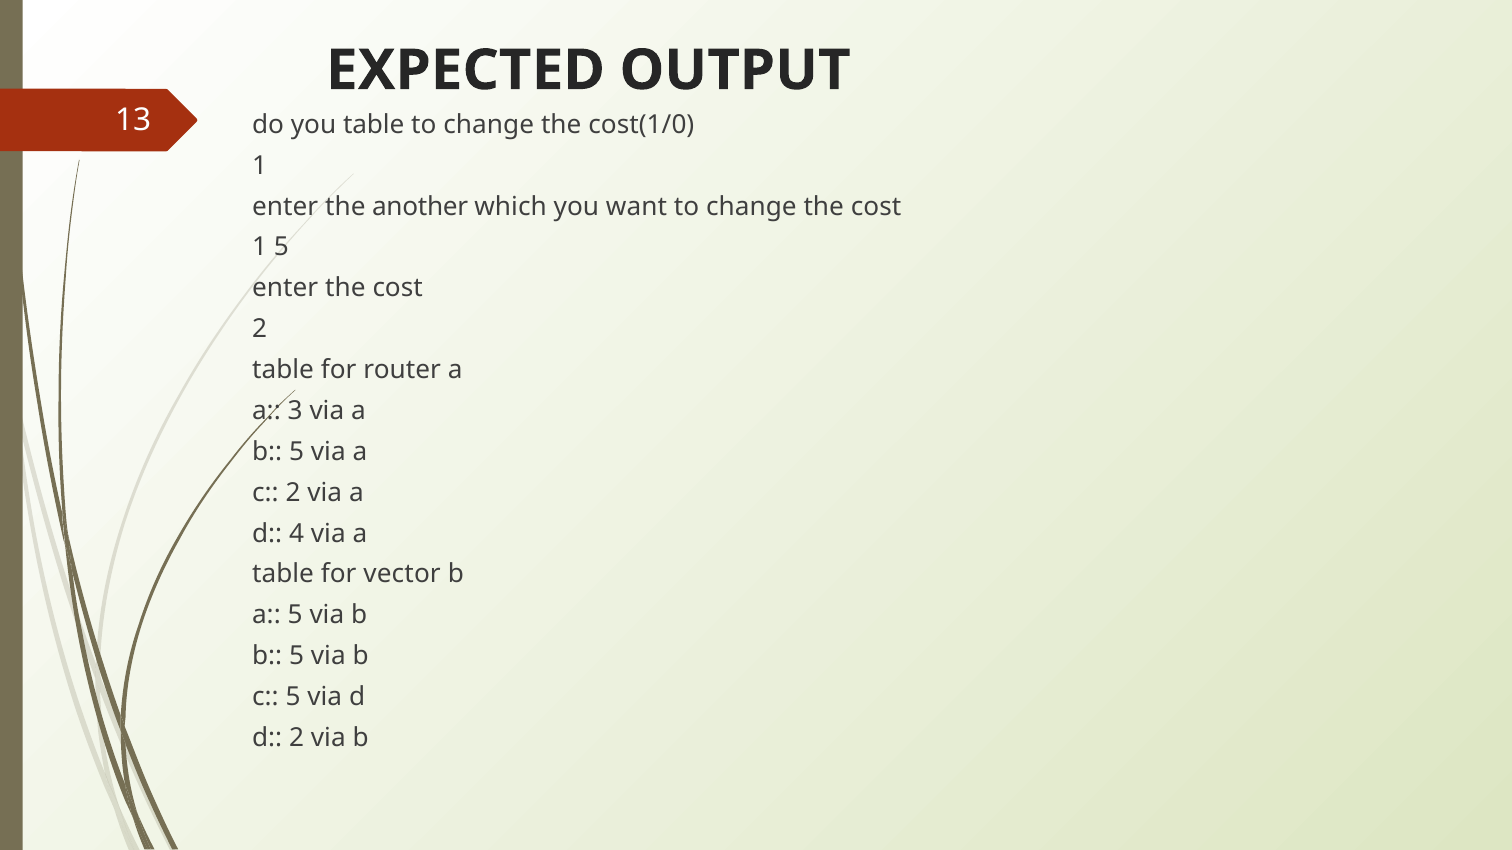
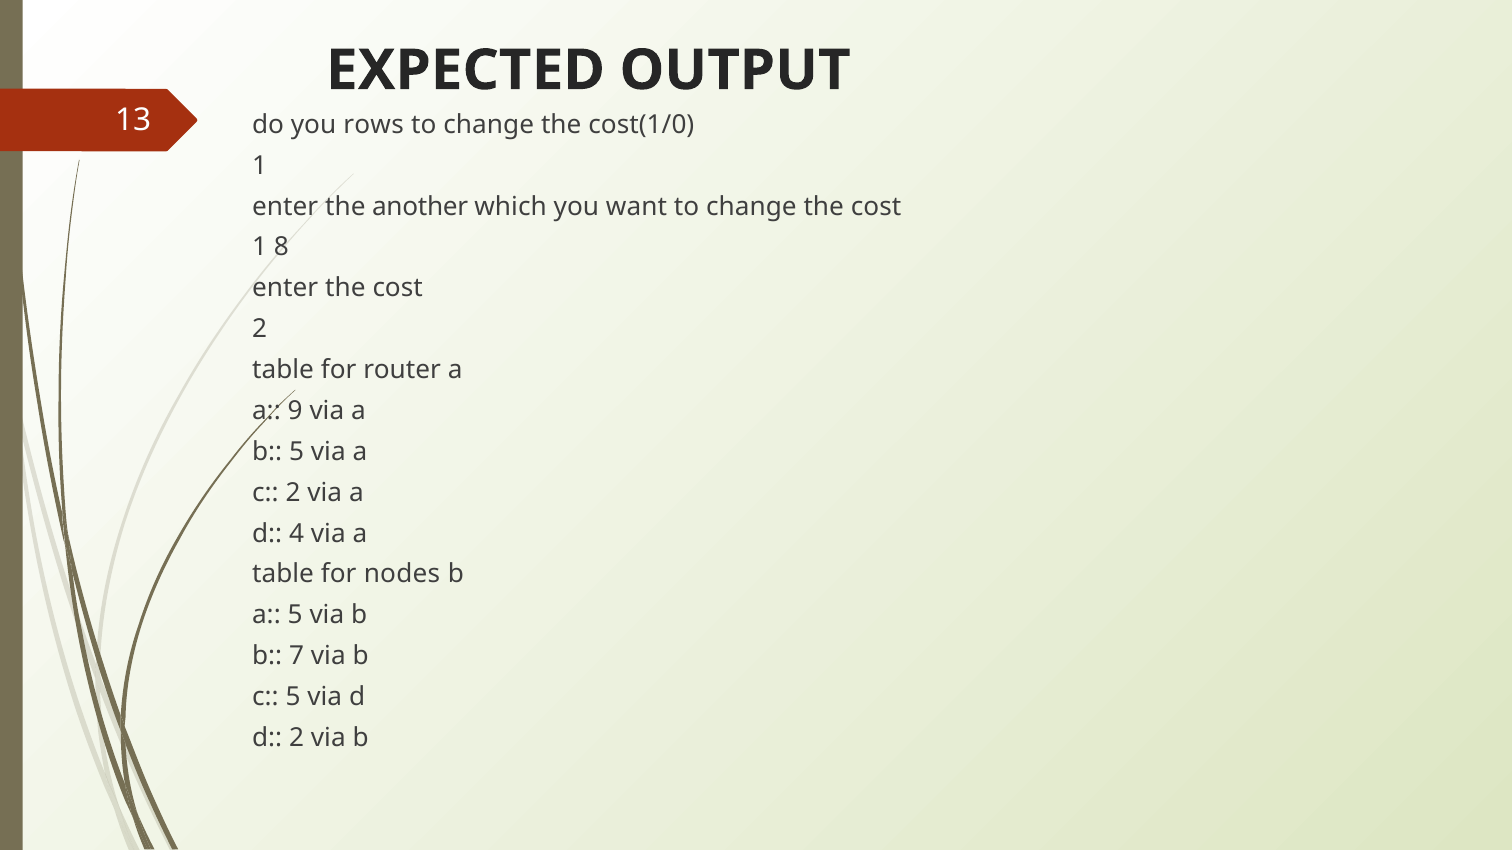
you table: table -> rows (374, 125)
1 5: 5 -> 8 (281, 247)
3: 3 -> 9 (295, 411)
vector: vector -> nodes (402, 575)
5: 5 -> 7 (297, 656)
